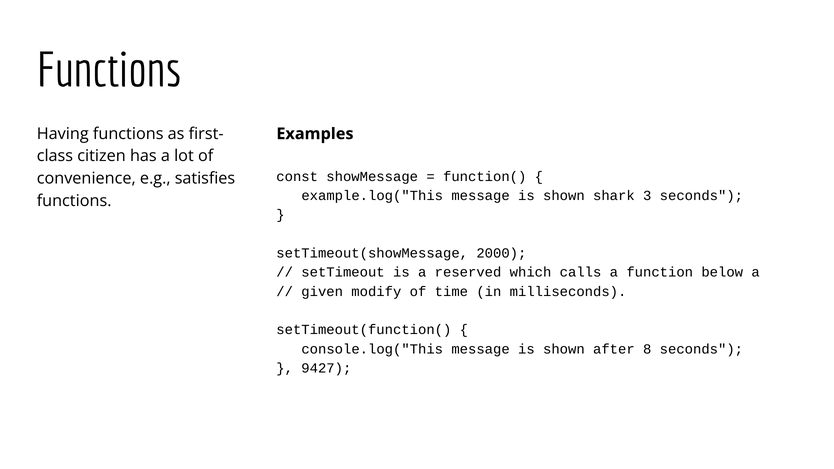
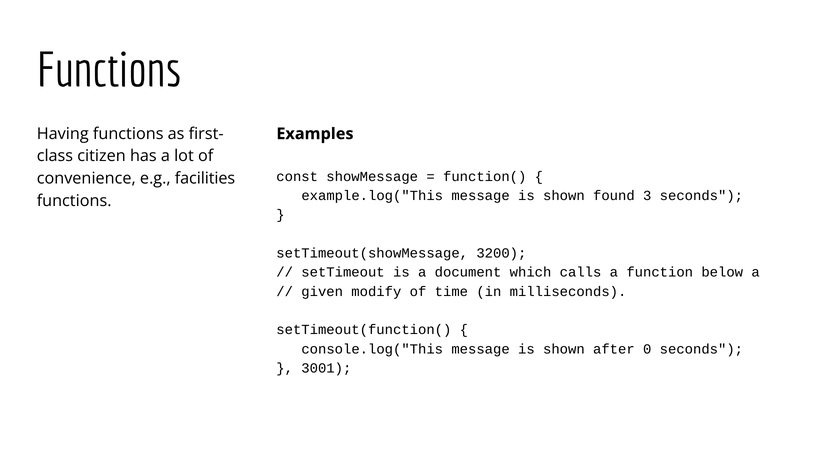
satisfies: satisfies -> facilities (205, 179)
shark: shark -> found (614, 196)
2000: 2000 -> 3200 (501, 253)
reserved: reserved -> document (468, 272)
8: 8 -> 0 (647, 349)
9427: 9427 -> 3001 (326, 368)
